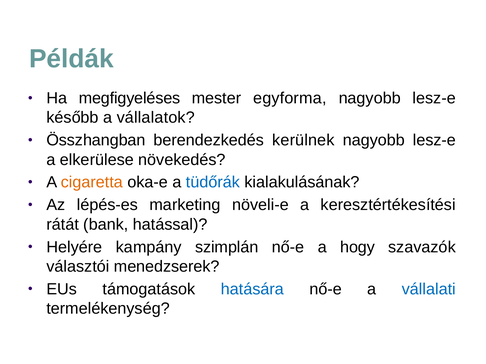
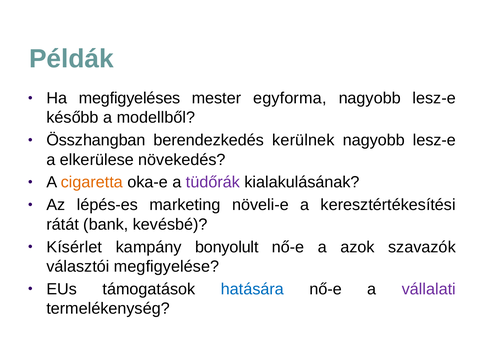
vállalatok: vállalatok -> modellből (156, 118)
tüdőrák colour: blue -> purple (213, 183)
hatással: hatással -> kevésbé (170, 225)
Helyére: Helyére -> Kísérlet (74, 247)
szimplán: szimplán -> bonyolult (227, 247)
hogy: hogy -> azok (358, 247)
menedzserek: menedzserek -> megfigyelése (167, 267)
vállalati colour: blue -> purple (429, 289)
